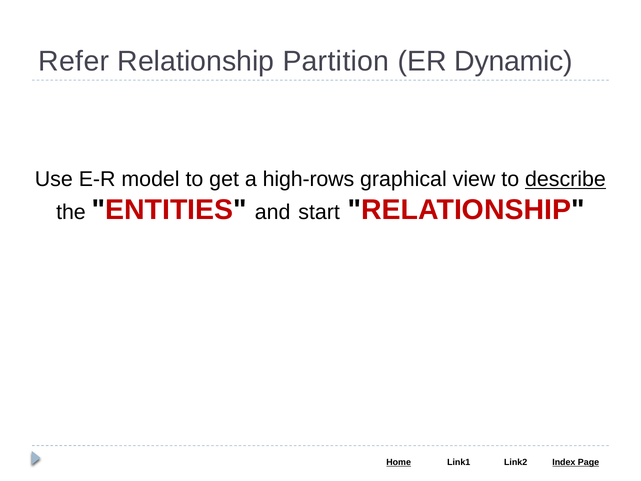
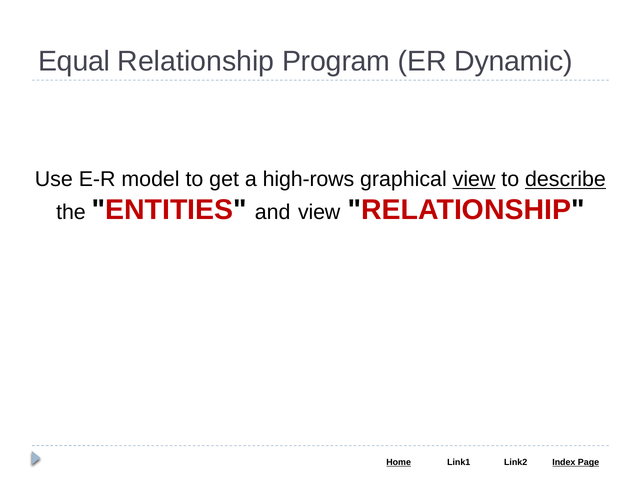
Refer: Refer -> Equal (74, 61)
Partition: Partition -> Program (336, 61)
view underline: none -> present (474, 179)
and start: start -> view (319, 212)
